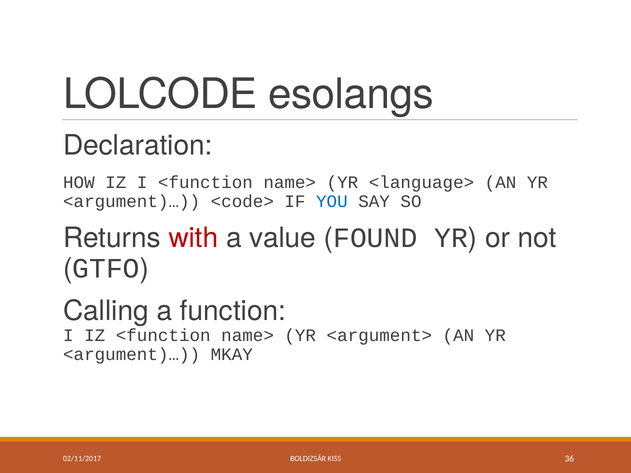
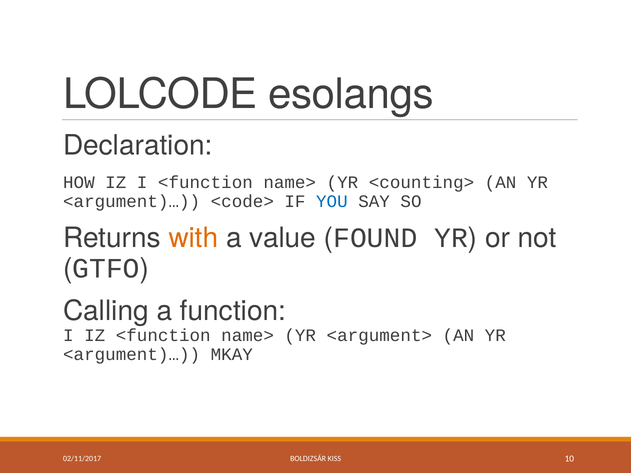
<language>: <language> -> <counting> (422, 182)
with colour: red -> orange (193, 238)
36: 36 -> 10 (569, 459)
